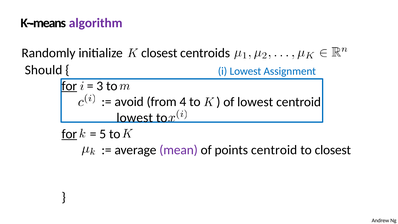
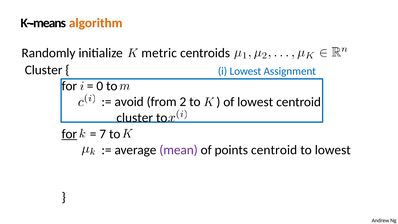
algorithm colour: purple -> orange (96, 23)
initialize closest: closest -> metric (159, 53)
Should: Should -> Cluster (44, 70)
for underline: present -> none (69, 86)
3: 3 -> 0 (100, 86)
4: 4 -> 2 (183, 102)
lowest: lowest -> cluster (135, 118)
5: 5 -> 7 (103, 134)
to closest: closest -> lowest (333, 150)
